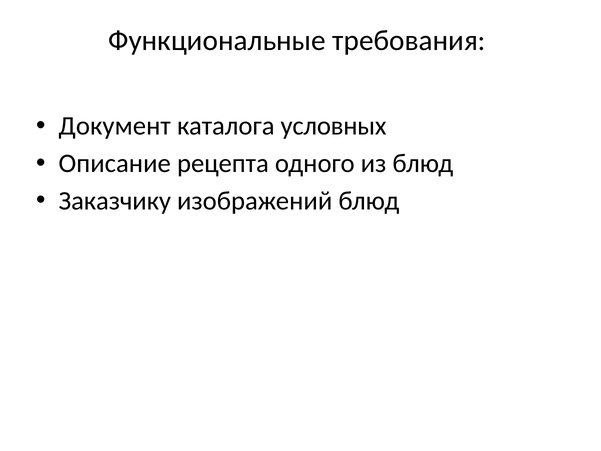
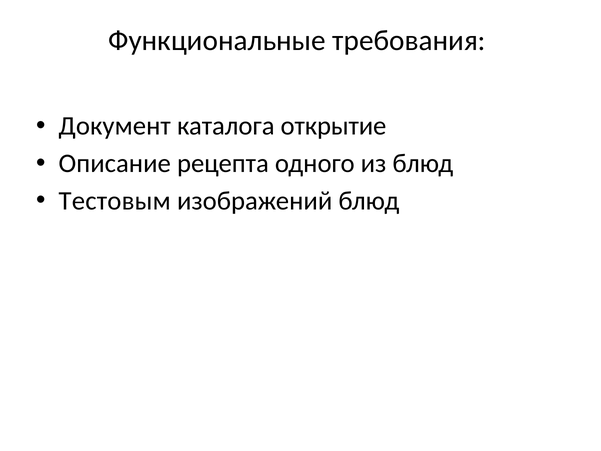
условных: условных -> открытие (333, 126)
Заказчику: Заказчику -> Тестовым (115, 201)
